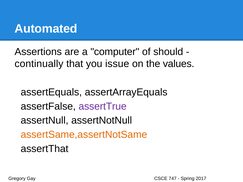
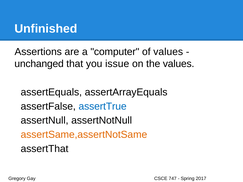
Automated: Automated -> Unfinished (46, 29)
of should: should -> values (168, 52)
continually: continually -> unchanged (39, 64)
assertTrue colour: purple -> blue (103, 106)
